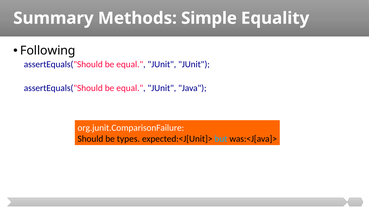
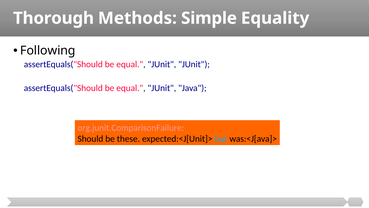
Summary: Summary -> Thorough (54, 18)
org.junit.ComparisonFailure colour: white -> pink (131, 127)
types: types -> these (128, 139)
